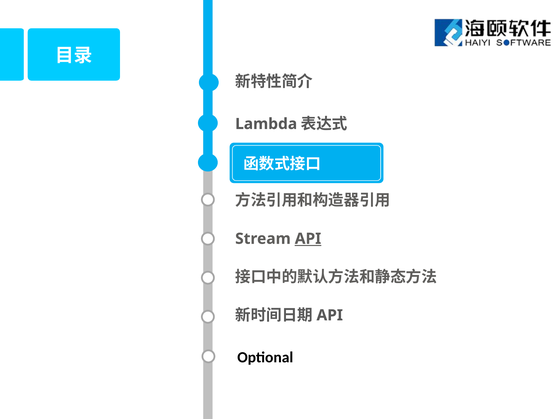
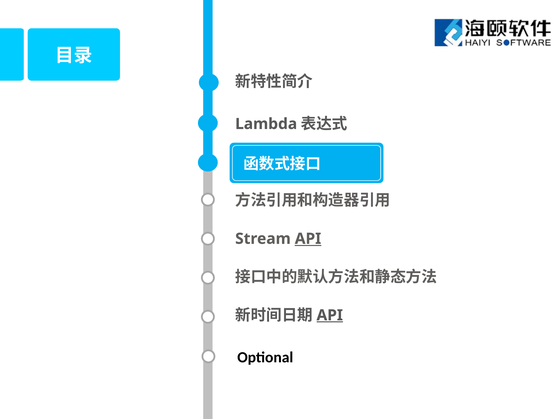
API underline: none -> present (330, 315)
